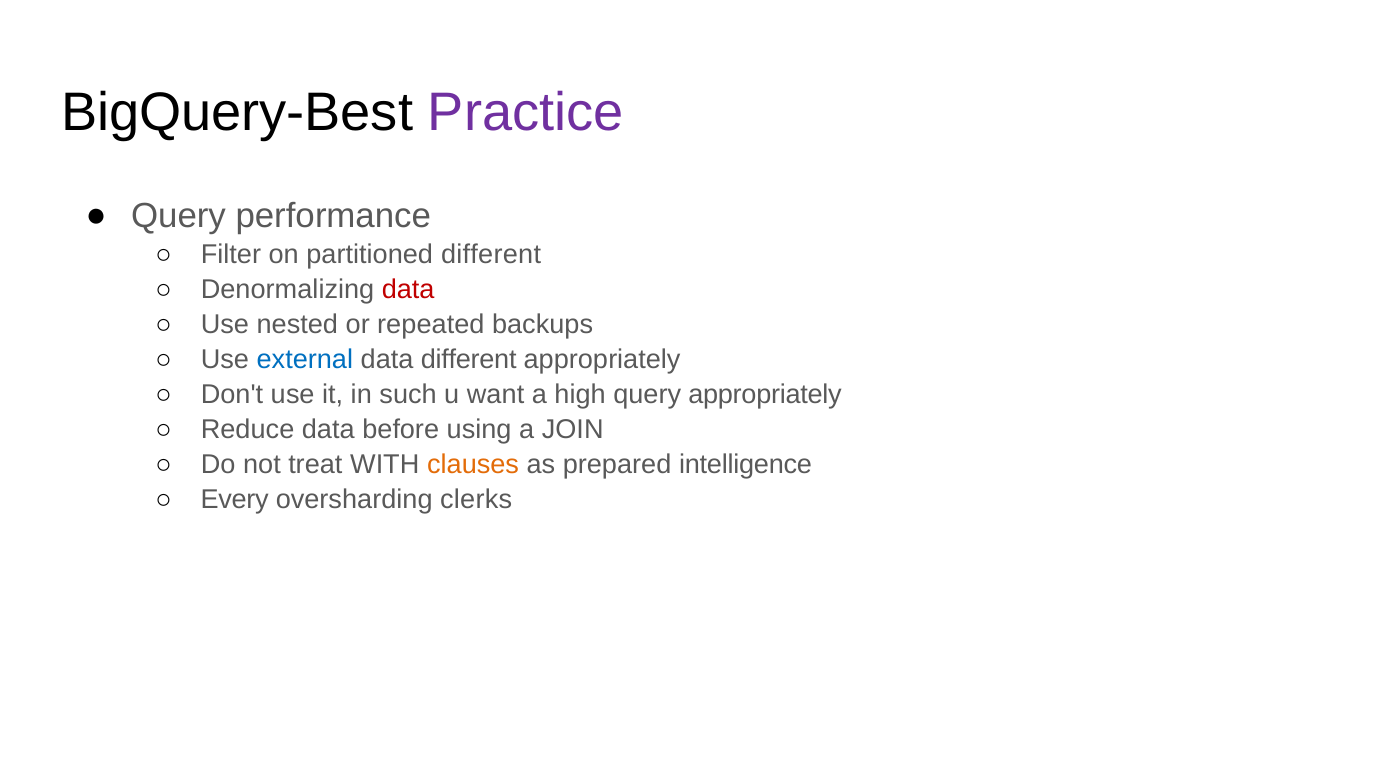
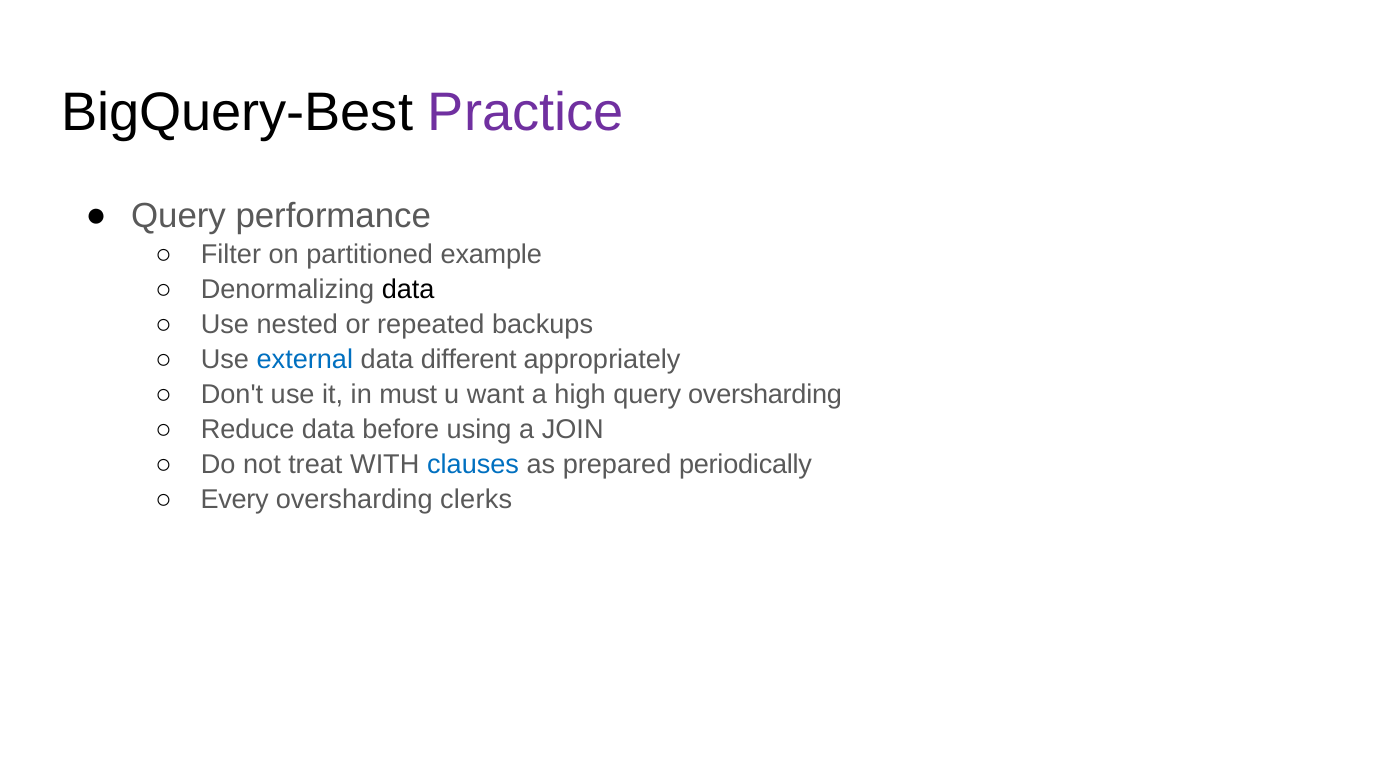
partitioned different: different -> example (491, 255)
data colour: red -> black (408, 290)
such: such -> must (408, 395)
query appropriately: appropriately -> oversharding (765, 395)
clauses colour: orange -> blue (473, 465)
intelligence: intelligence -> periodically (746, 465)
